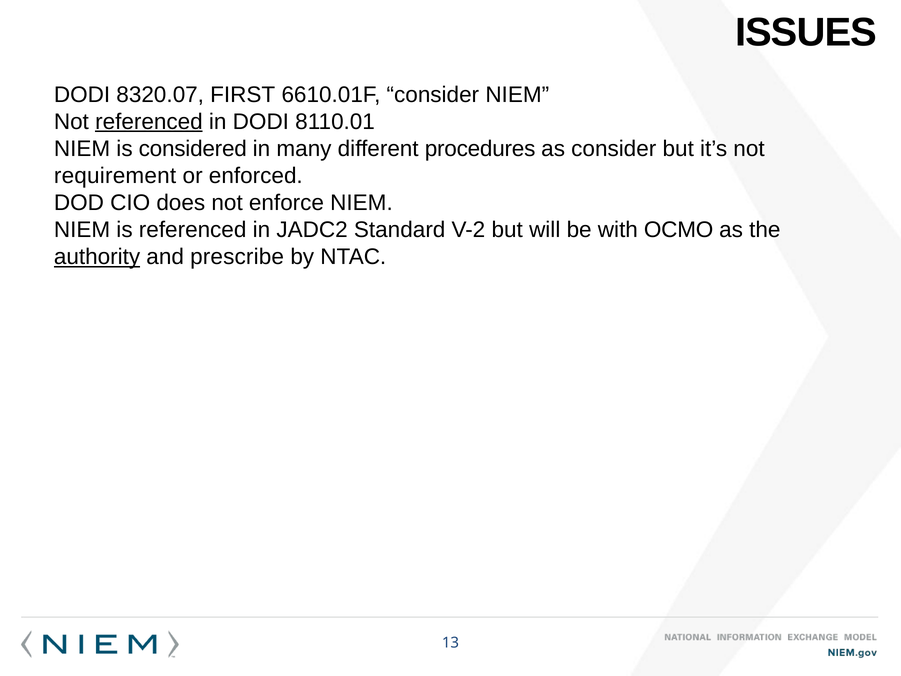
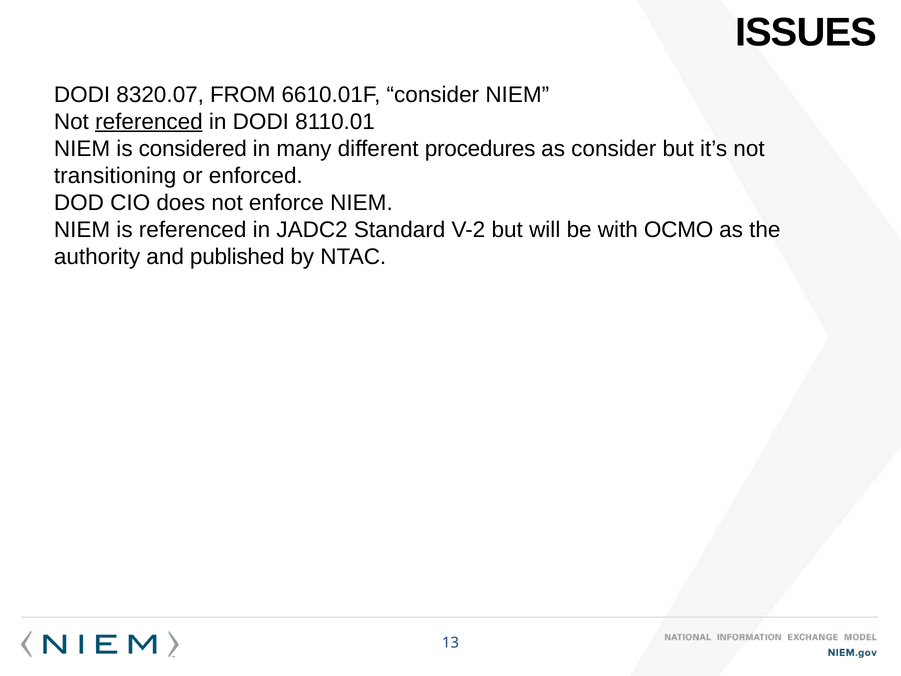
FIRST: FIRST -> FROM (243, 95)
requirement: requirement -> transitioning (115, 176)
authority underline: present -> none (97, 257)
prescribe: prescribe -> published (237, 257)
